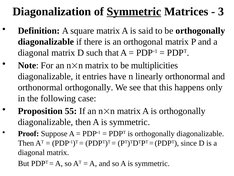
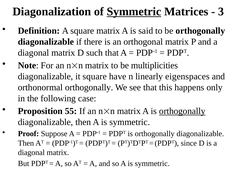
it entries: entries -> square (95, 76)
linearly orthonormal: orthonormal -> eigenspaces (187, 76)
orthogonally underline: none -> present (182, 111)
